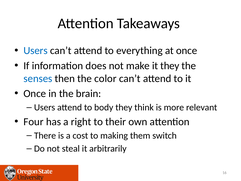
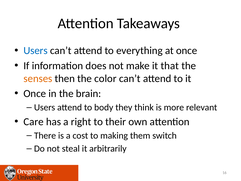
it they: they -> that (170, 66)
senses colour: blue -> orange (38, 78)
Four: Four -> Care (34, 122)
